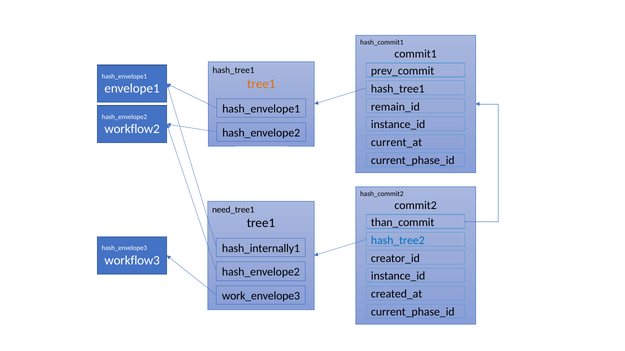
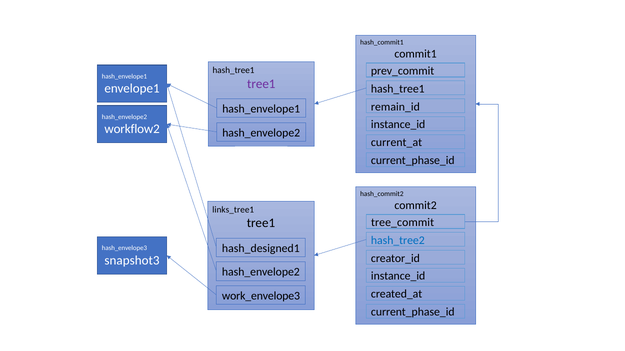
tree1 colour: orange -> purple (261, 84)
need_tree1: need_tree1 -> links_tree1 (233, 210)
than_commit: than_commit -> tree_commit (403, 223)
hash_internally1: hash_internally1 -> hash_designed1 (261, 249)
workflow3: workflow3 -> snapshot3 (132, 261)
